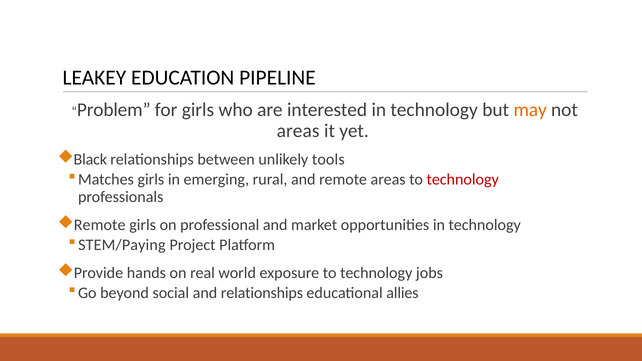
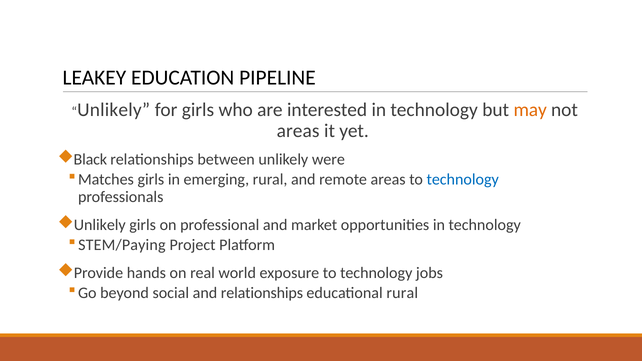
Problem: Problem -> Unlikely (114, 110)
tools: tools -> were (328, 159)
technology colour: red -> blue (463, 179)
Remote: Remote -> Unlikely (100, 225)
educational allies: allies -> rural (402, 293)
